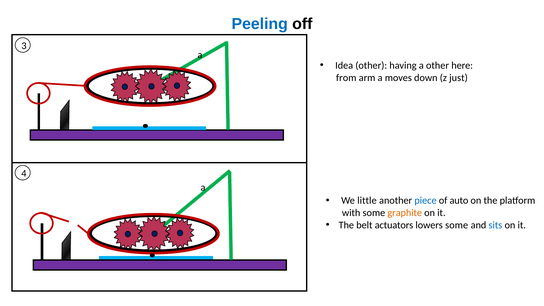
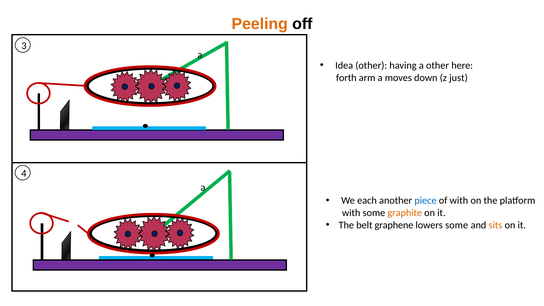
Peeling colour: blue -> orange (260, 24)
from: from -> forth (346, 78)
little: little -> each (367, 201)
of auto: auto -> with (459, 201)
actuators: actuators -> graphene (394, 225)
sits colour: blue -> orange (495, 225)
